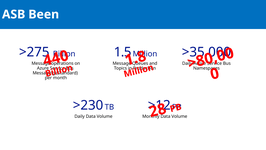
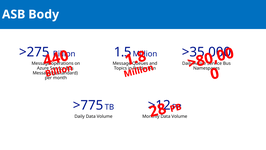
Been: Been -> Body (44, 14)
>230: >230 -> >775 (88, 105)
